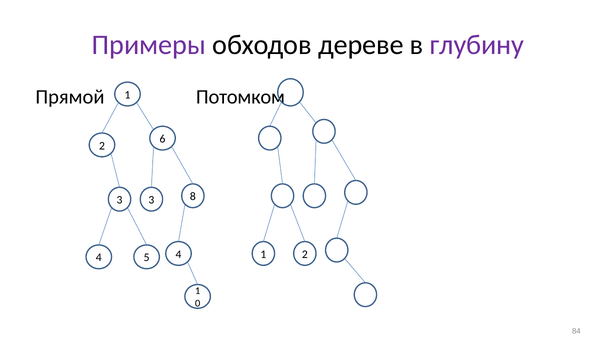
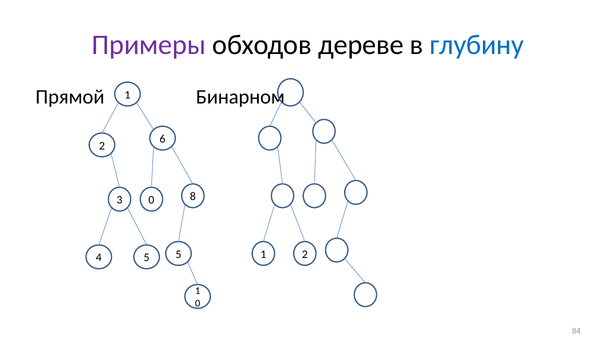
глубину colour: purple -> blue (477, 45)
Потомком: Потомком -> Бинарном (240, 97)
3 3: 3 -> 0 (151, 200)
4 4: 4 -> 5 (178, 254)
